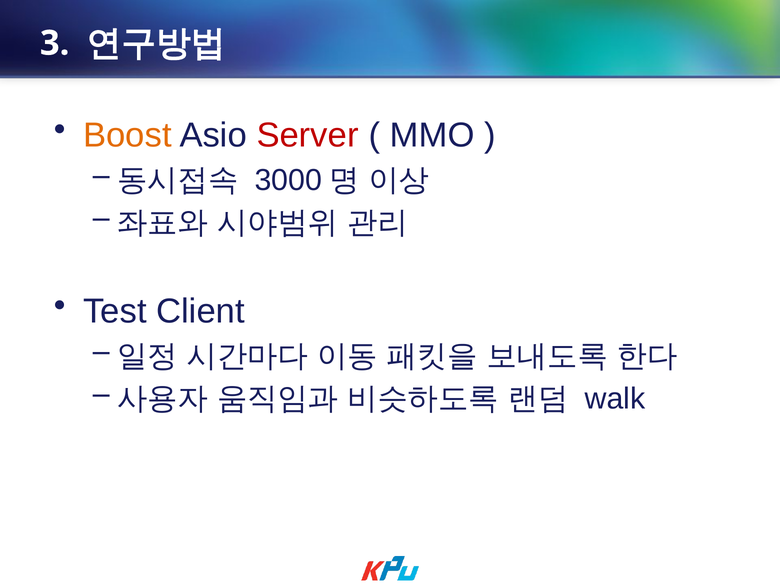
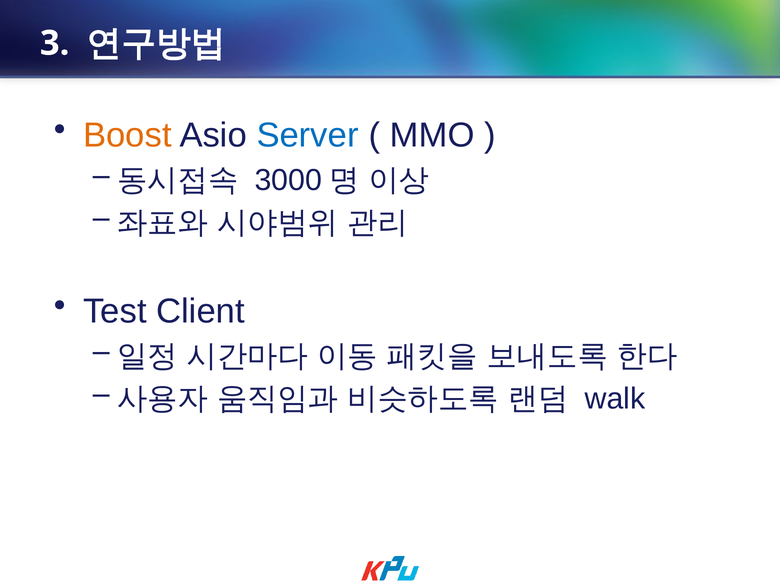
Server colour: red -> blue (308, 135)
